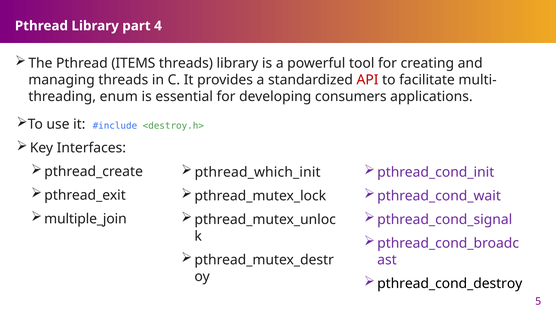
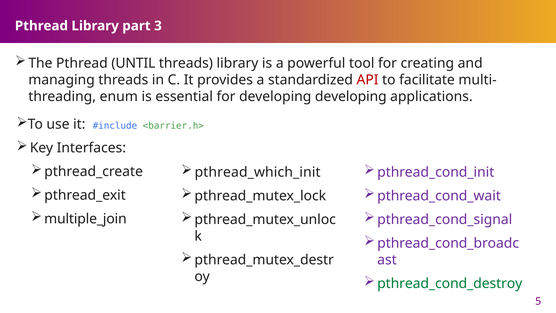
4: 4 -> 3 (158, 26)
ITEMS: ITEMS -> UNTIL (133, 63)
developing consumers: consumers -> developing (351, 97)
<destroy.h>: <destroy.h> -> <barrier.h> (173, 126)
pthread_cond_destroy colour: black -> green (450, 283)
